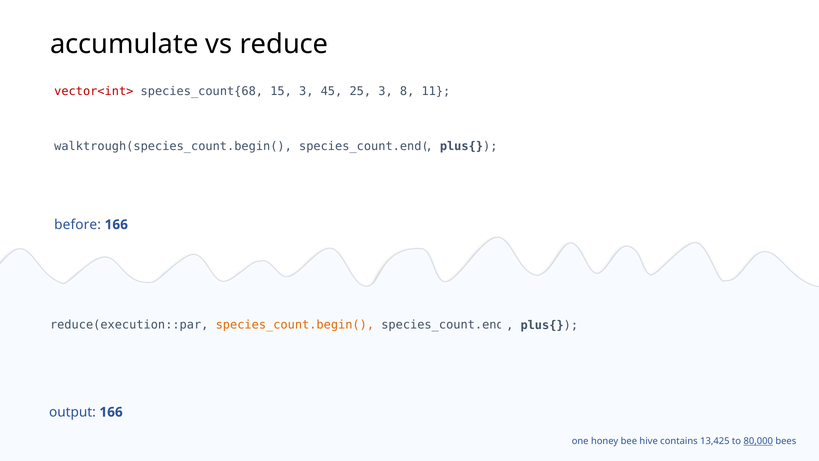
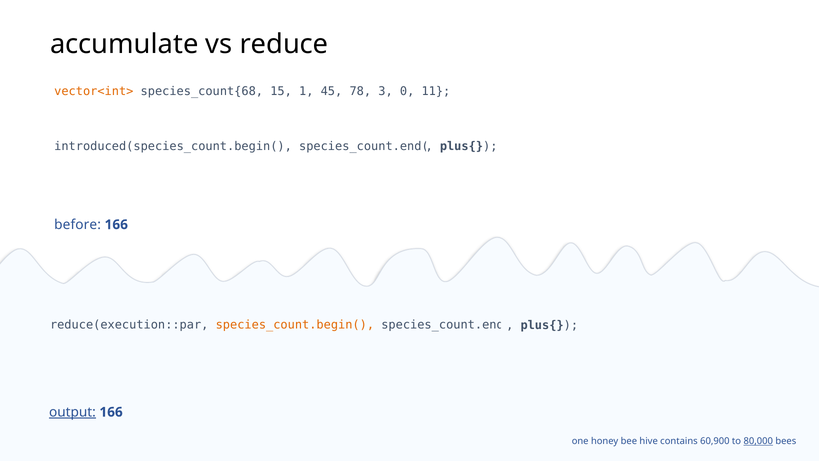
vector<int> colour: red -> orange (94, 91)
15 3: 3 -> 1 (306, 91)
25: 25 -> 78 (360, 91)
3 8: 8 -> 0 (407, 91)
walktrough(species_count.begin(: walktrough(species_count.begin( -> introduced(species_count.begin( (173, 146)
output underline: none -> present (72, 412)
13,425: 13,425 -> 60,900 (715, 441)
